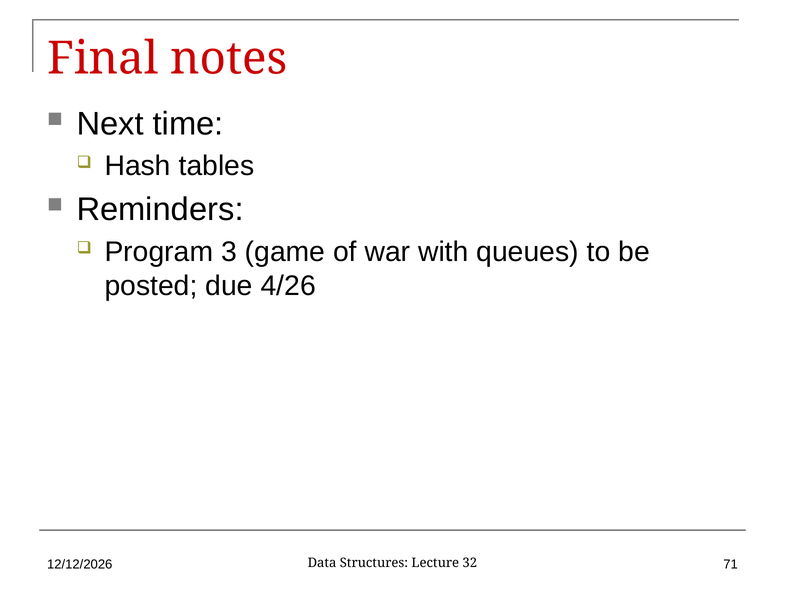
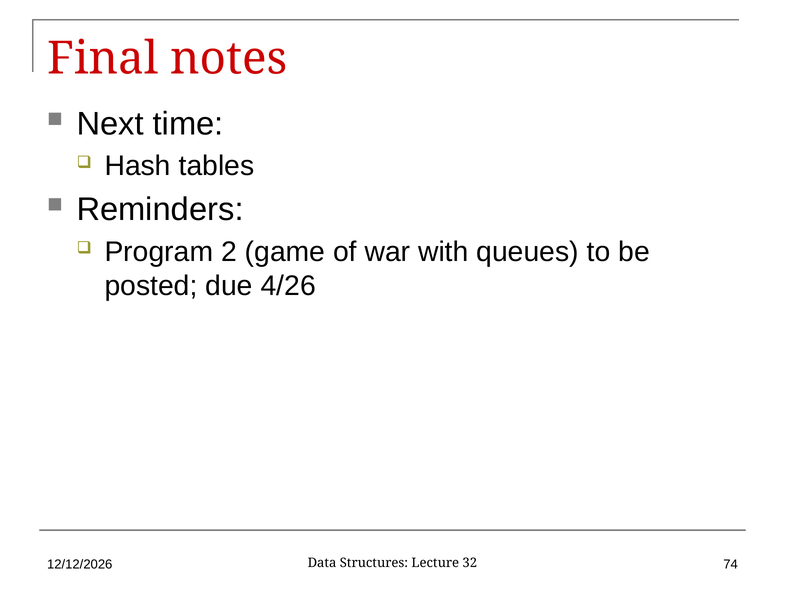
3: 3 -> 2 (229, 252)
71: 71 -> 74 (731, 564)
